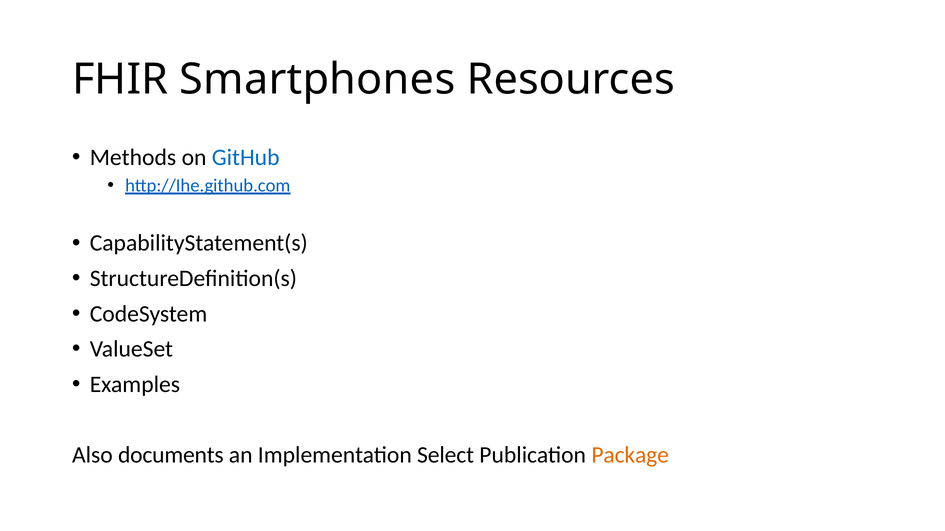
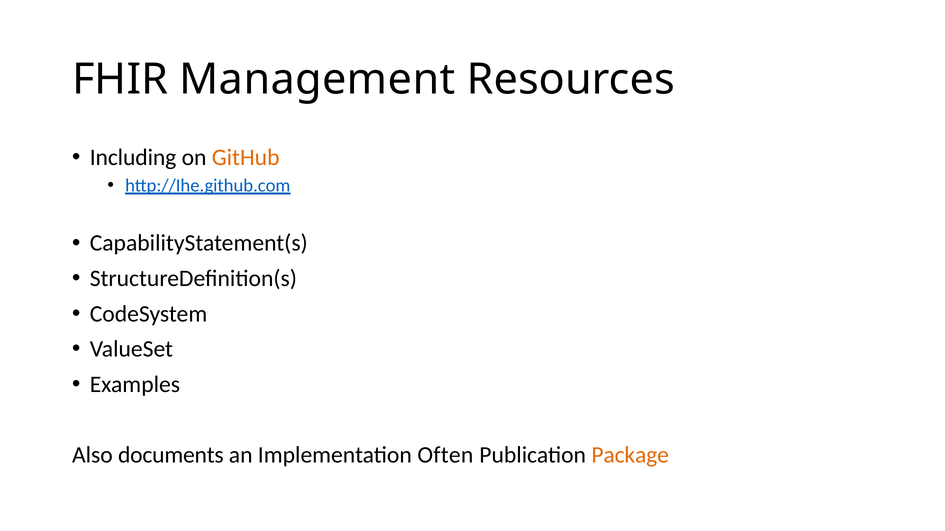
Smartphones: Smartphones -> Management (317, 79)
Methods: Methods -> Including (133, 158)
GitHub colour: blue -> orange (246, 158)
Select: Select -> Often (445, 456)
